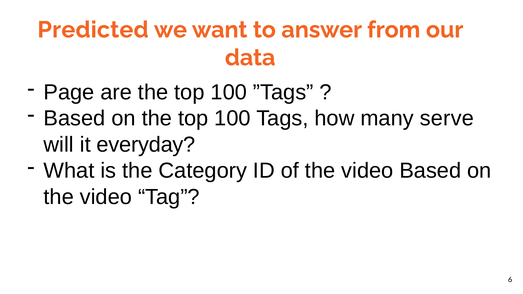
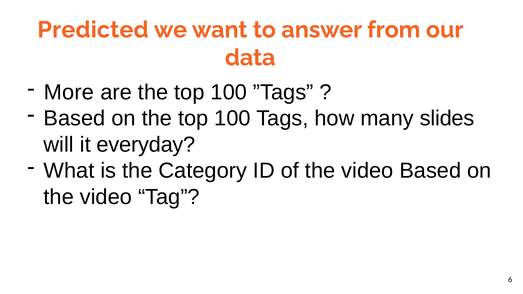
Page: Page -> More (69, 92)
serve: serve -> slides (447, 119)
